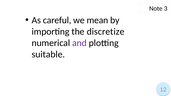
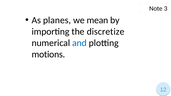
careful: careful -> planes (57, 20)
and colour: purple -> blue (79, 43)
suitable: suitable -> motions (48, 54)
